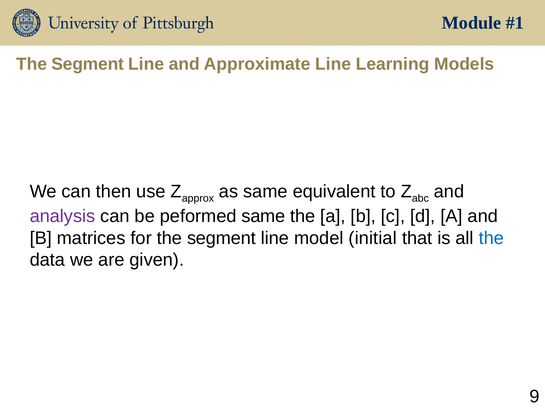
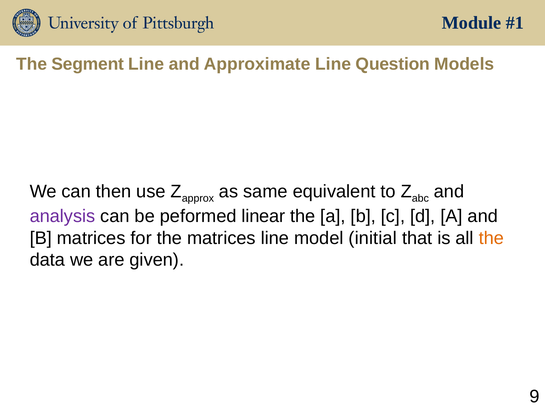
Learning: Learning -> Question (393, 64)
peformed same: same -> linear (263, 216)
for the segment: segment -> matrices (221, 238)
the colour: blue -> orange (491, 238)
